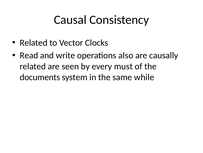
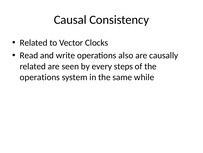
must: must -> steps (123, 66)
documents: documents -> operations (40, 77)
